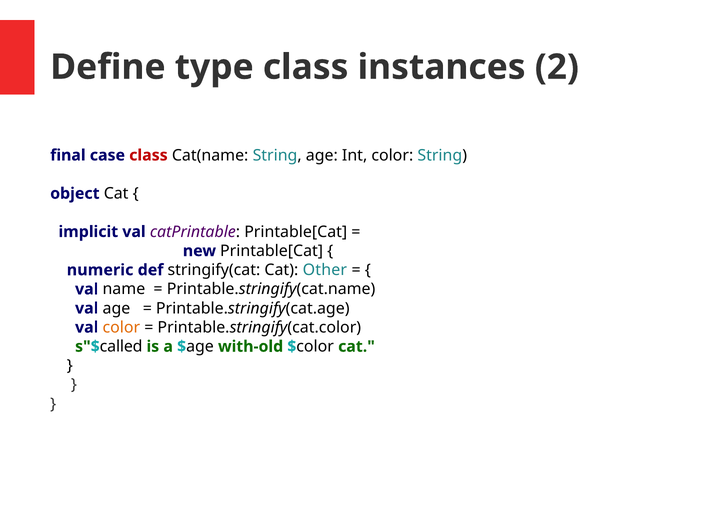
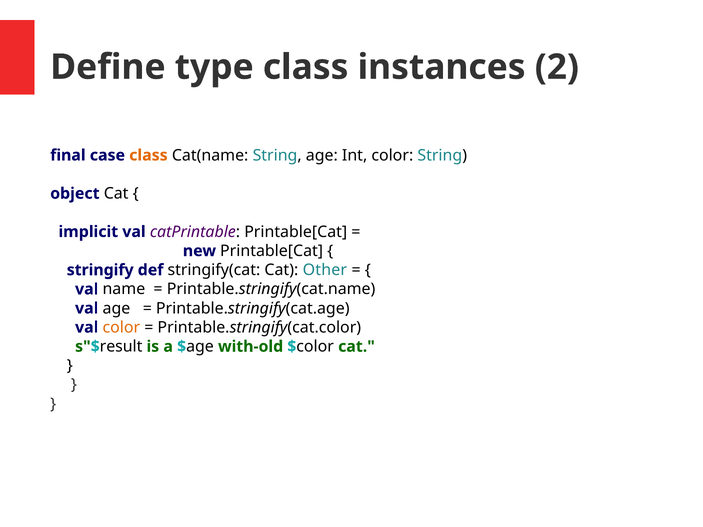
class colour: red -> orange (148, 155)
numeric: numeric -> stringify (100, 270)
called: called -> result (121, 347)
